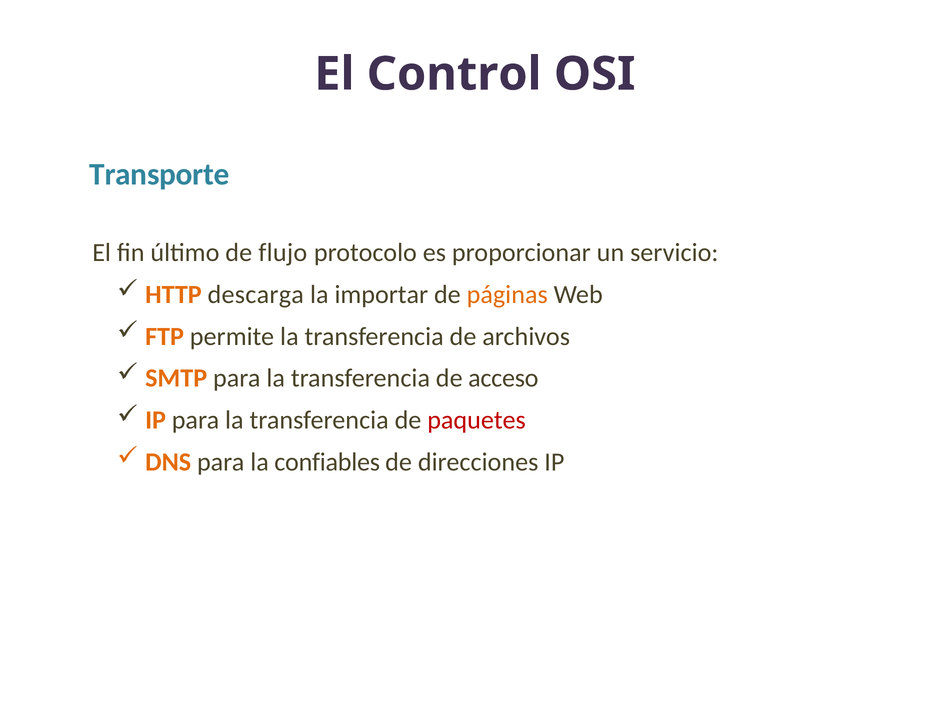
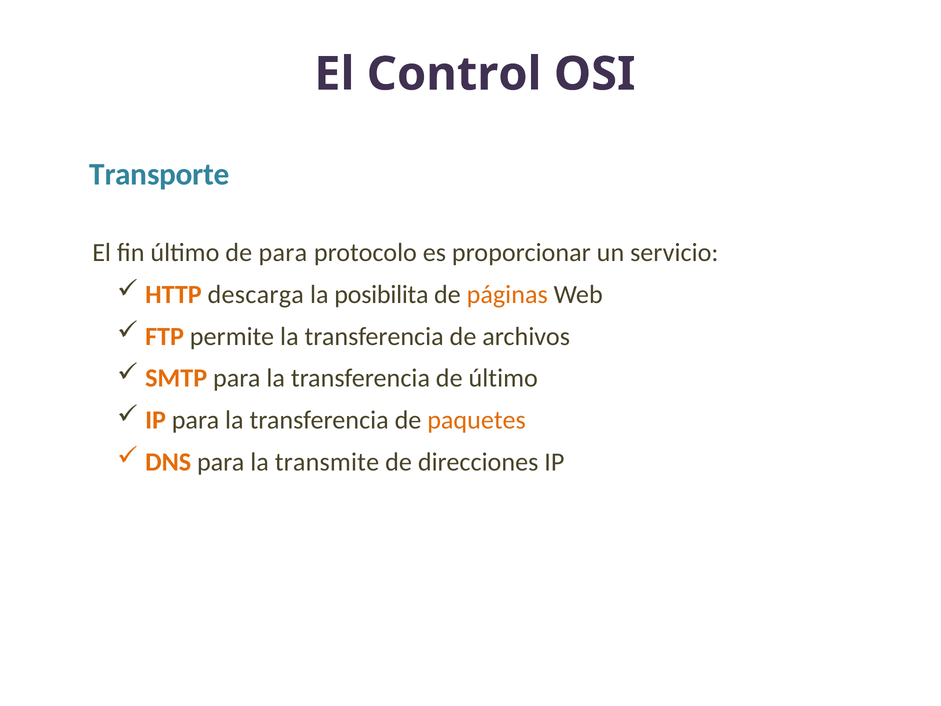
de flujo: flujo -> para (283, 253)
importar: importar -> posibilita (381, 295)
de acceso: acceso -> último (503, 378)
paquetes colour: red -> orange (477, 420)
confiables: confiables -> transmite (327, 462)
